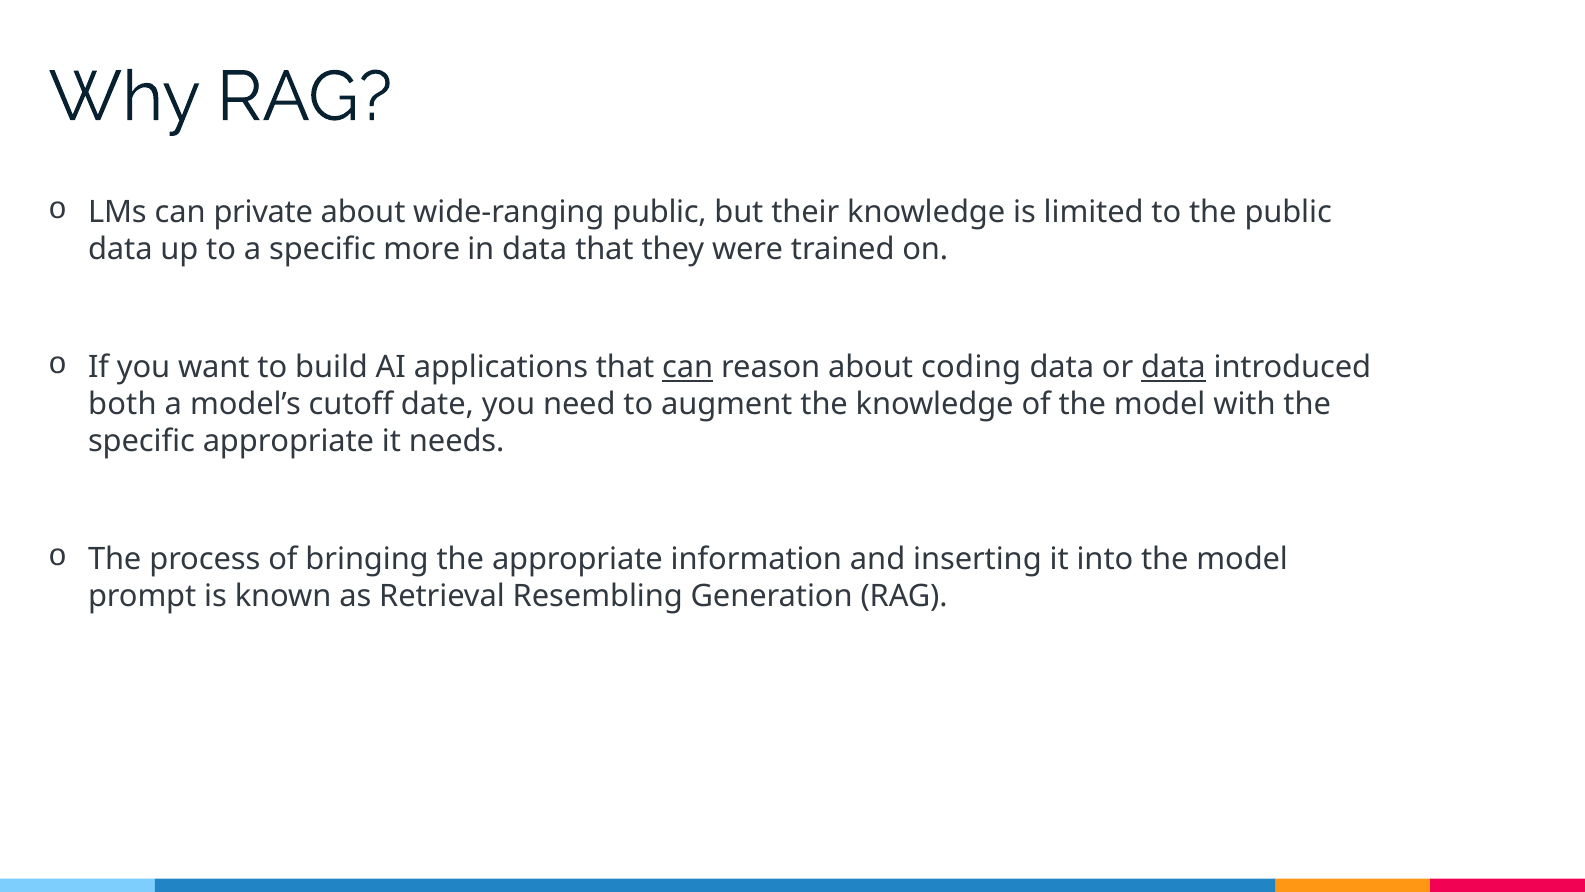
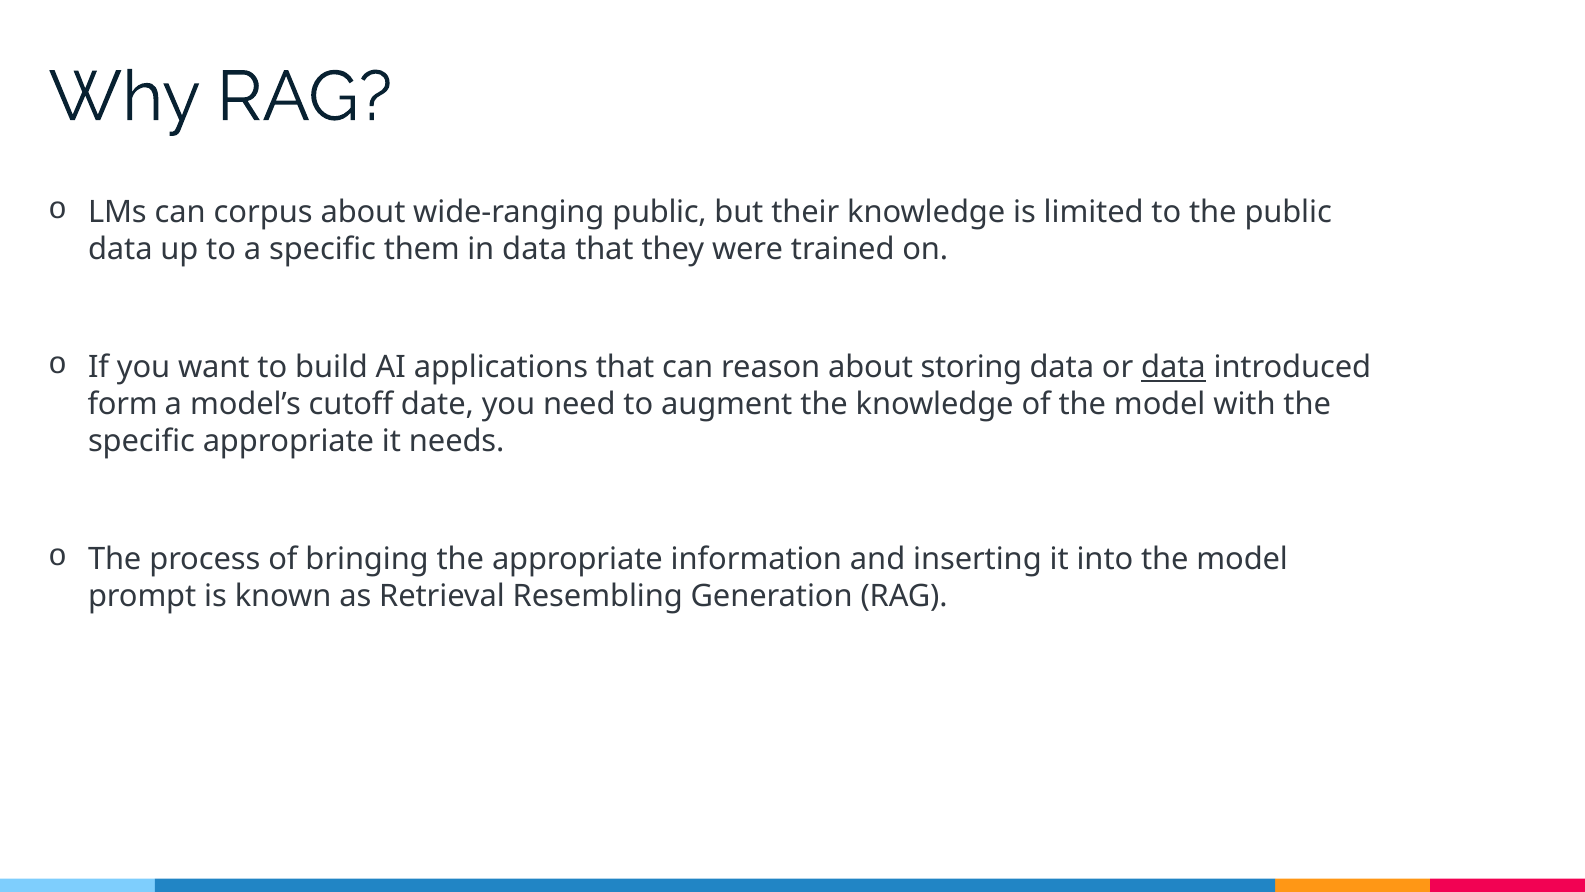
private: private -> corpus (263, 213)
more: more -> them (422, 250)
can underline: present -> none (688, 368)
coding: coding -> storing (971, 368)
both: both -> form (123, 405)
